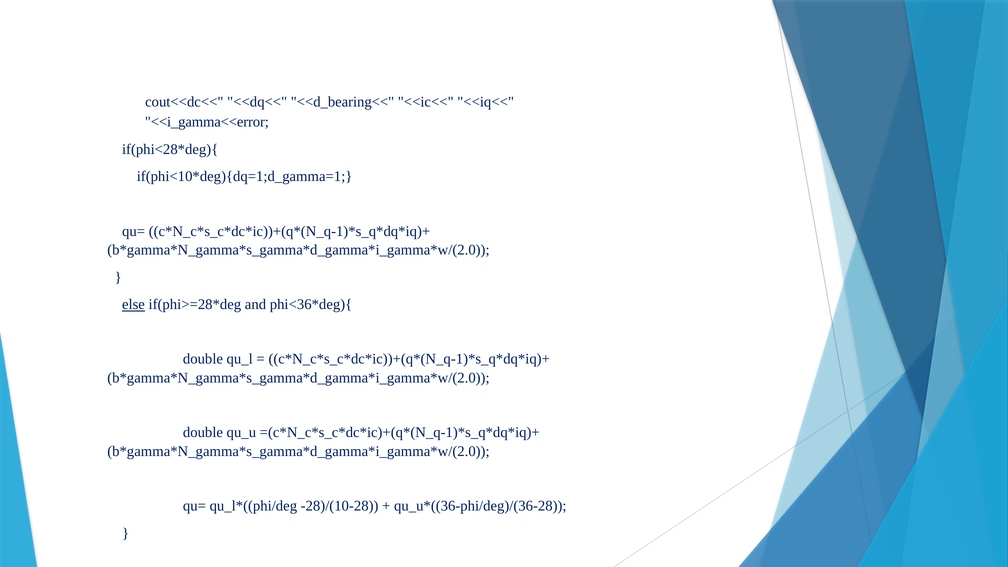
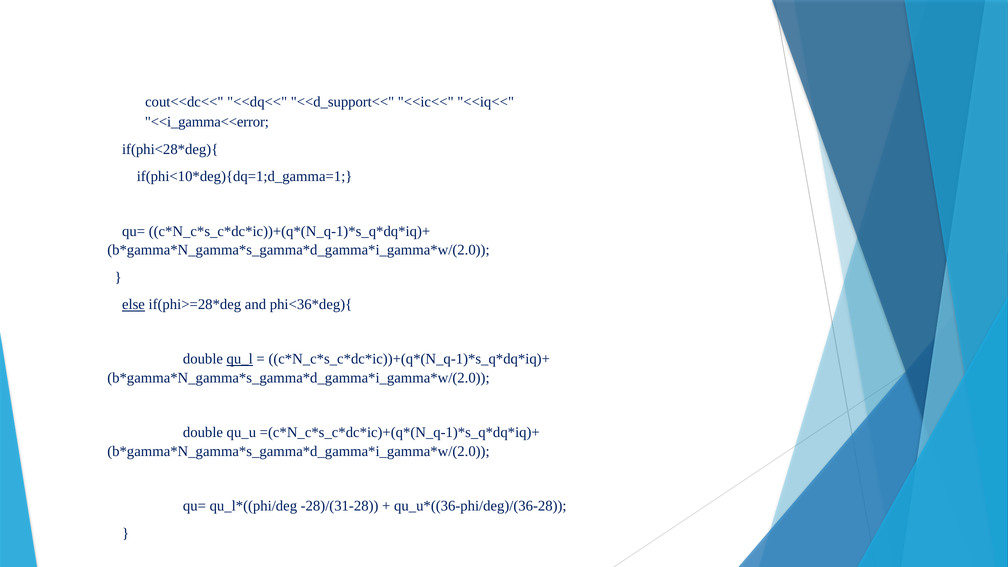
<<d_bearing<<: <<d_bearing<< -> <<d_support<< (343, 102)
qu_l underline: none -> present (240, 359)
-28)/(10-28: -28)/(10-28 -> -28)/(31-28 (340, 506)
